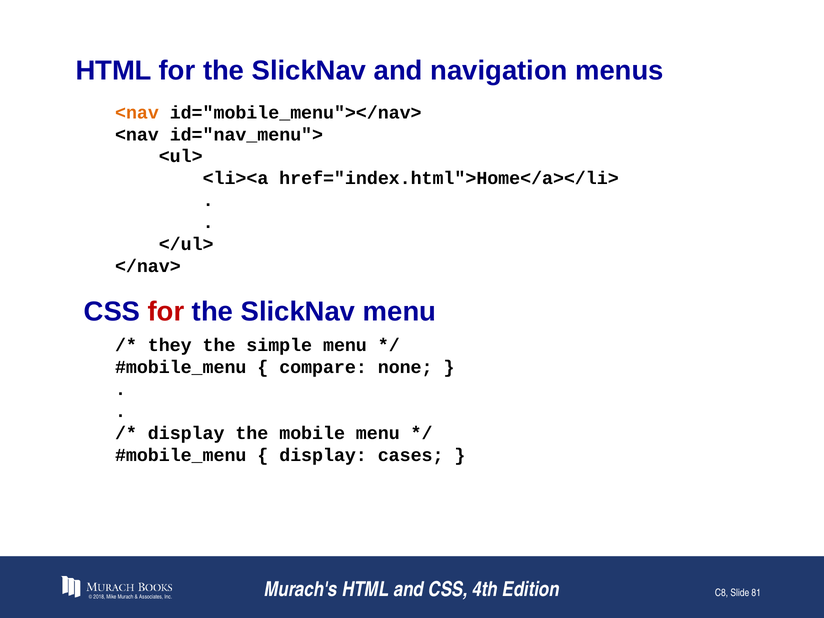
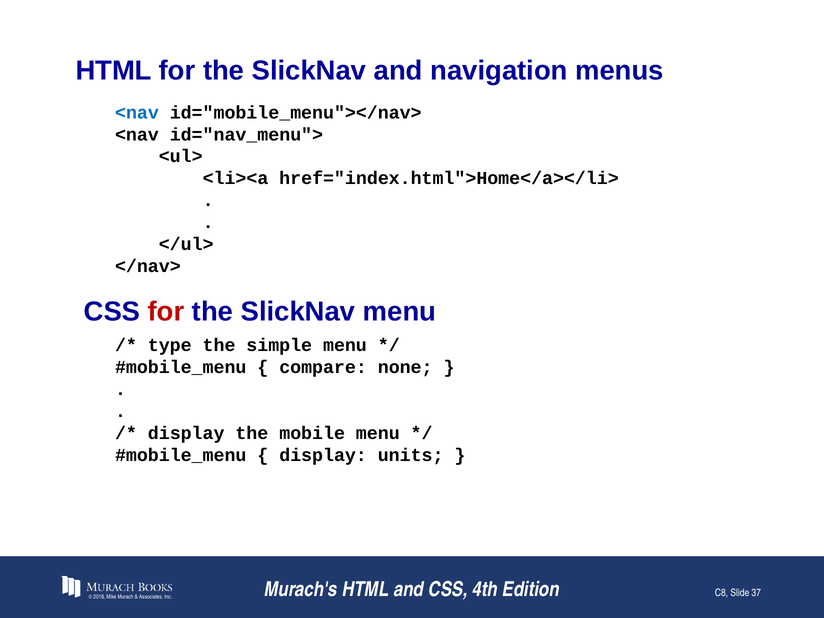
<nav colour: orange -> blue (137, 113)
they: they -> type (170, 345)
cases: cases -> units (411, 455)
81: 81 -> 37 (756, 593)
